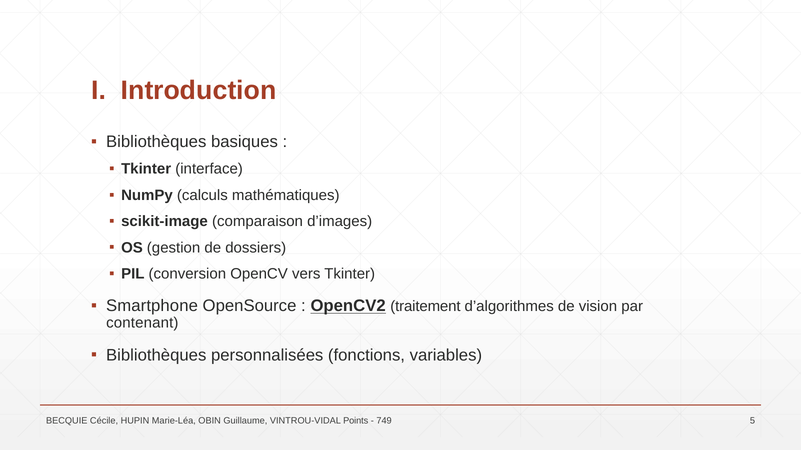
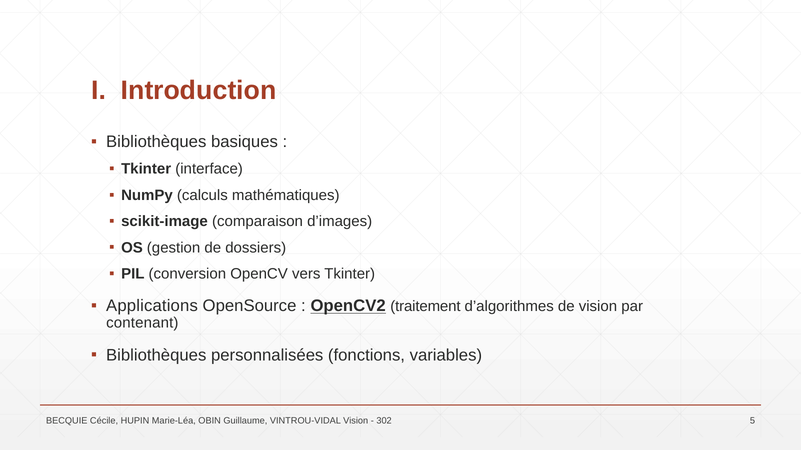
Smartphone: Smartphone -> Applications (152, 306)
VINTROU-VIDAL Points: Points -> Vision (356, 421)
749: 749 -> 302 (384, 421)
